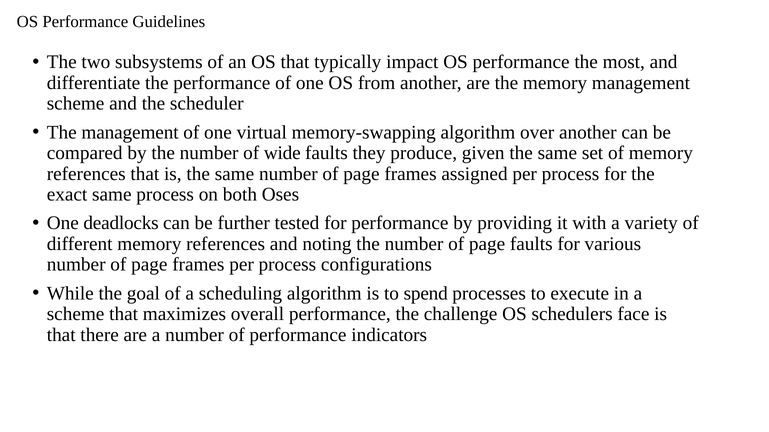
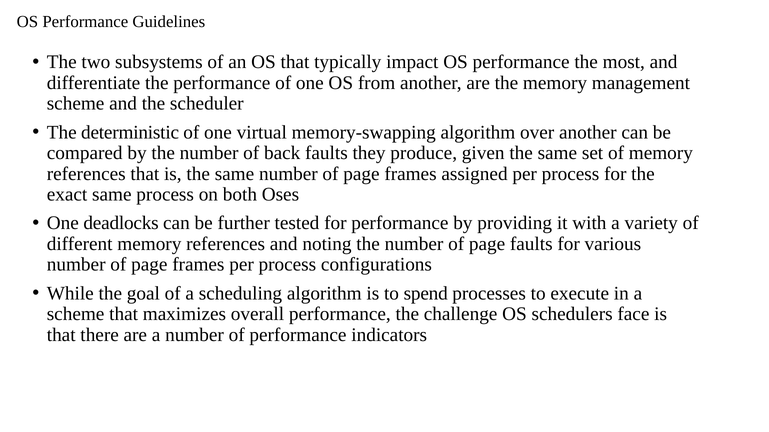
The management: management -> deterministic (130, 132)
wide: wide -> back (282, 153)
